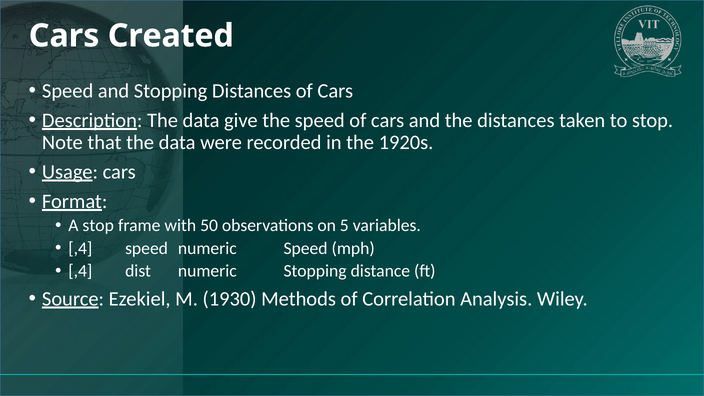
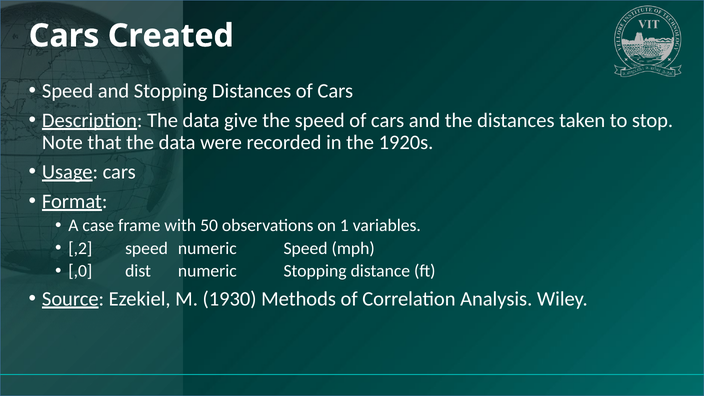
A stop: stop -> case (98, 226)
5: 5 -> 1 (344, 226)
,4: ,4 -> ,2 (80, 248)
,4: ,4 -> ,0 (80, 271)
